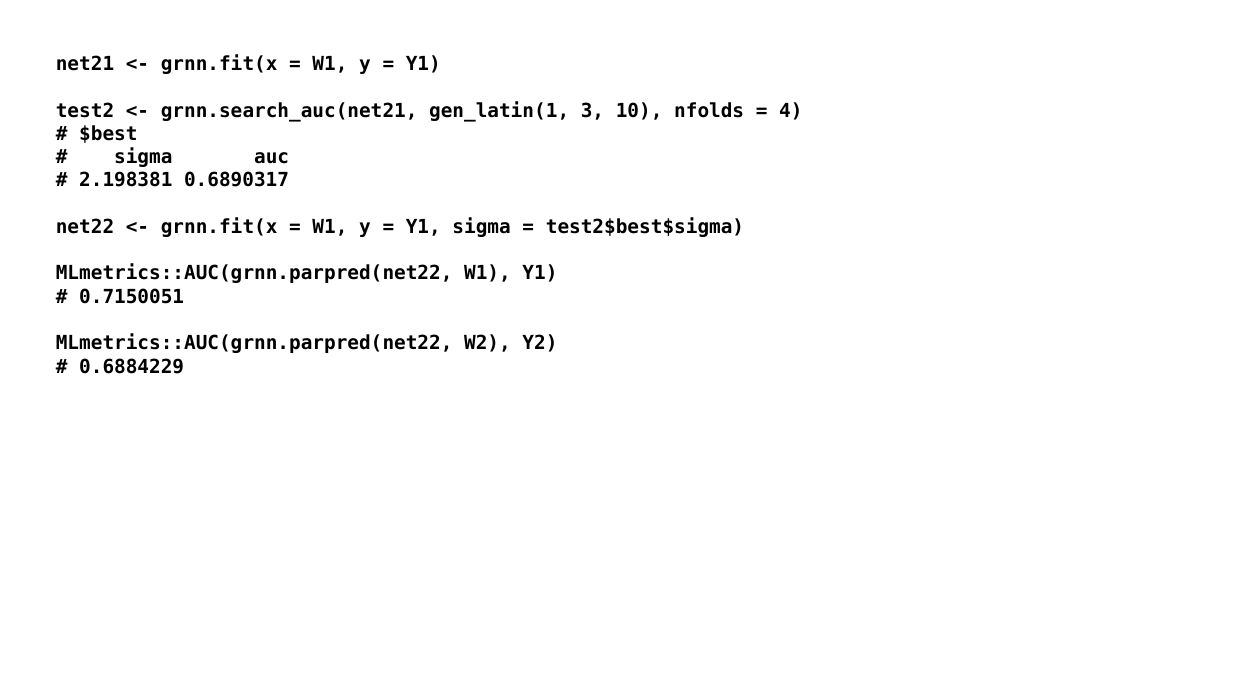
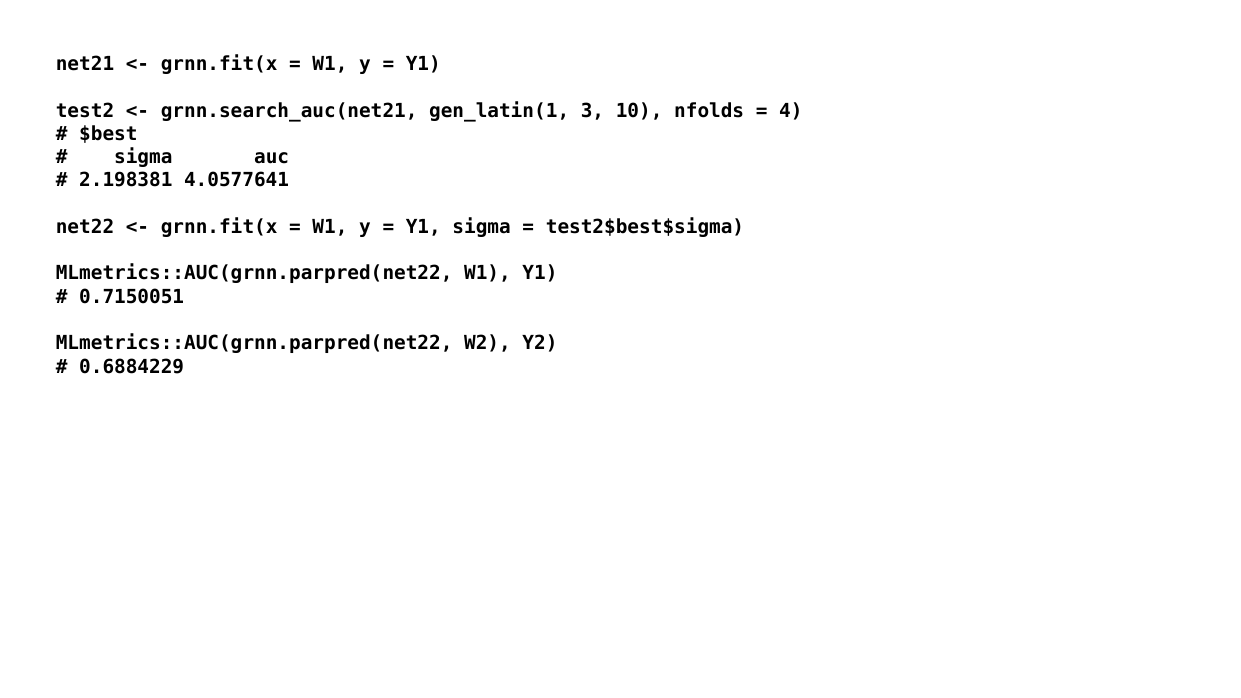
0.6890317: 0.6890317 -> 4.0577641 (237, 181)
